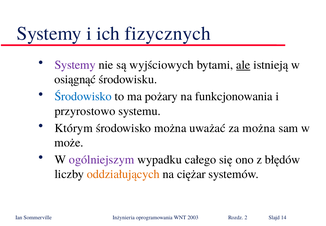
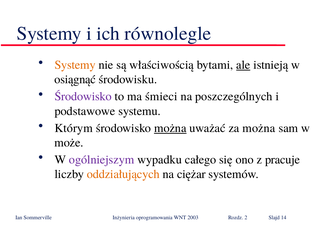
fizycznych: fizycznych -> równolegle (168, 33)
Systemy colour: purple -> orange (75, 65)
wyjściowych: wyjściowych -> właściwością (162, 65)
Środowisko colour: blue -> purple (83, 96)
pożary: pożary -> śmieci (161, 96)
funkcjonowania: funkcjonowania -> poszczególnych (234, 96)
przyrostowo: przyrostowo -> podstawowe (85, 111)
można underline: none -> present (170, 128)
błędów: błędów -> pracuje (283, 159)
